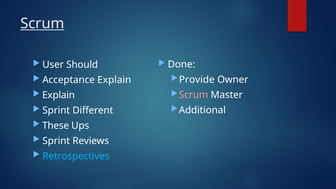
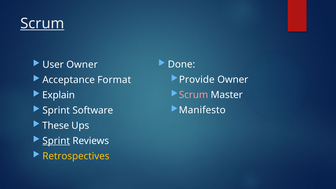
User Should: Should -> Owner (82, 65)
Acceptance Explain: Explain -> Format (114, 80)
Additional: Additional -> Manifesto (202, 110)
Different: Different -> Software (93, 110)
Sprint underline: none -> present (56, 141)
Retrospectives colour: light blue -> yellow (76, 156)
